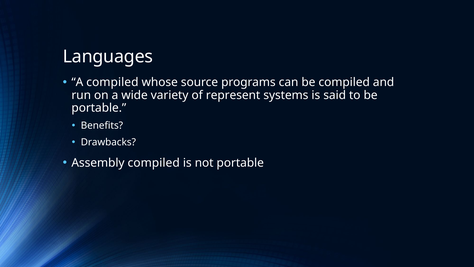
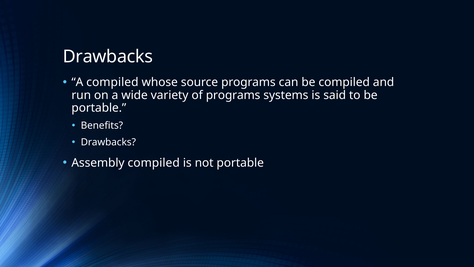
Languages: Languages -> Drawbacks (108, 57)
of represent: represent -> programs (233, 95)
